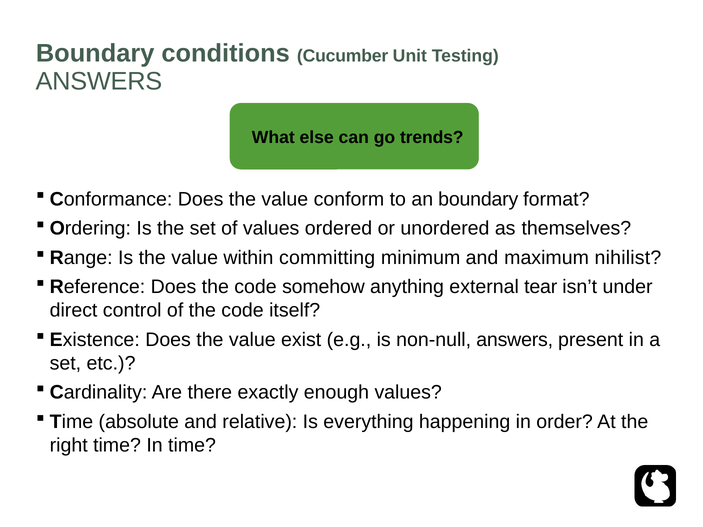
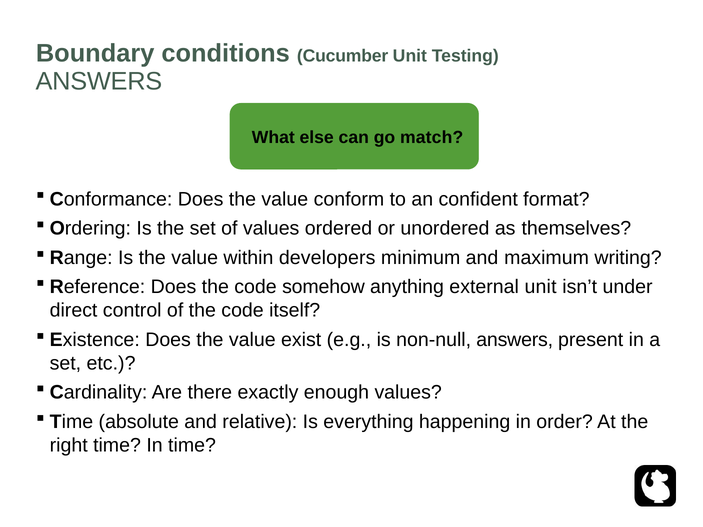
trends: trends -> match (432, 137)
an boundary: boundary -> confident (478, 199)
committing: committing -> developers (327, 258)
nihilist: nihilist -> writing (628, 258)
external tear: tear -> unit (541, 287)
